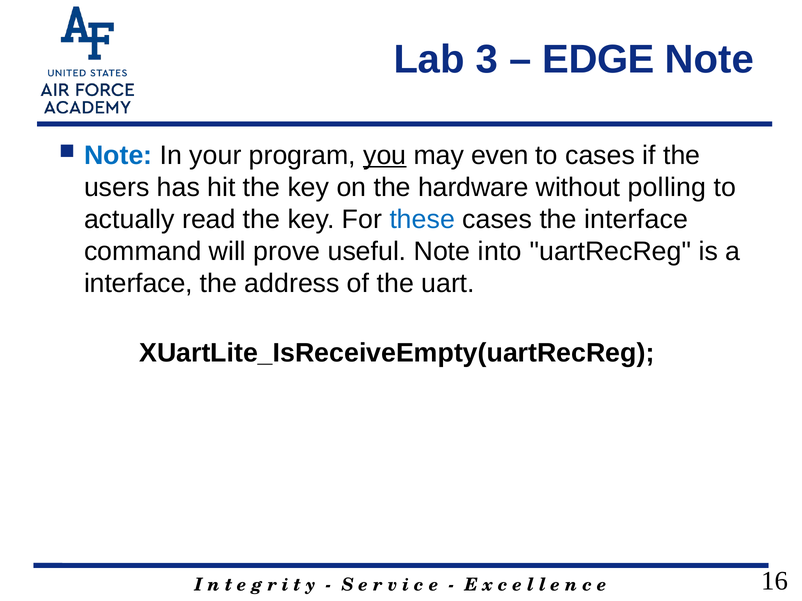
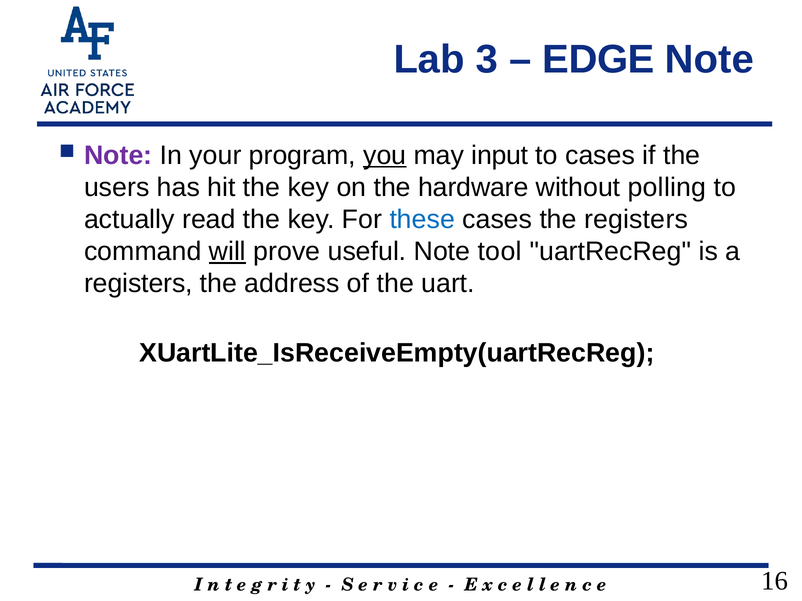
Note colour: blue -> purple (118, 156)
even: even -> input (500, 156)
the interface: interface -> registers (636, 220)
will underline: none -> present (227, 252)
into: into -> tool (500, 252)
interface: interface -> registers (138, 284)
